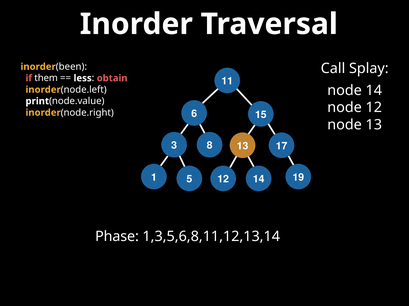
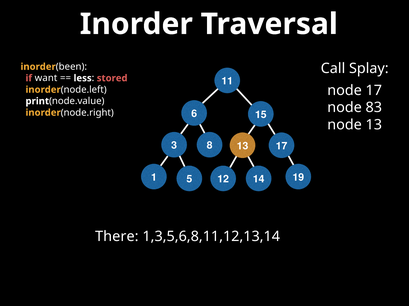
them: them -> want (46, 78)
obtain: obtain -> stored (112, 78)
node 14: 14 -> 17 (374, 91)
node 12: 12 -> 83 (374, 108)
Phase: Phase -> There (117, 237)
